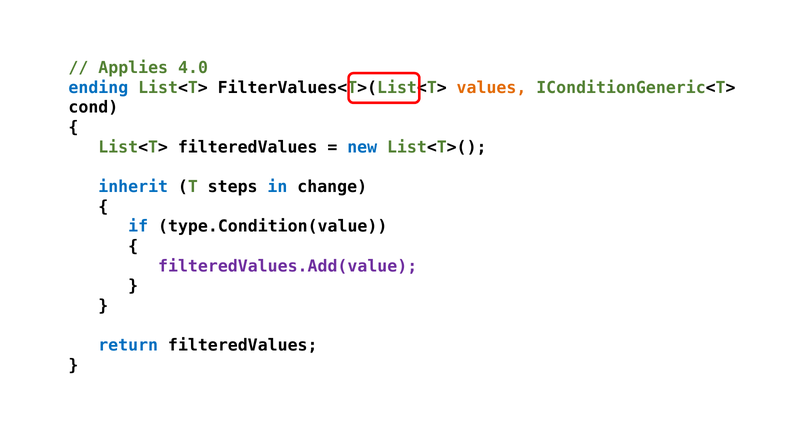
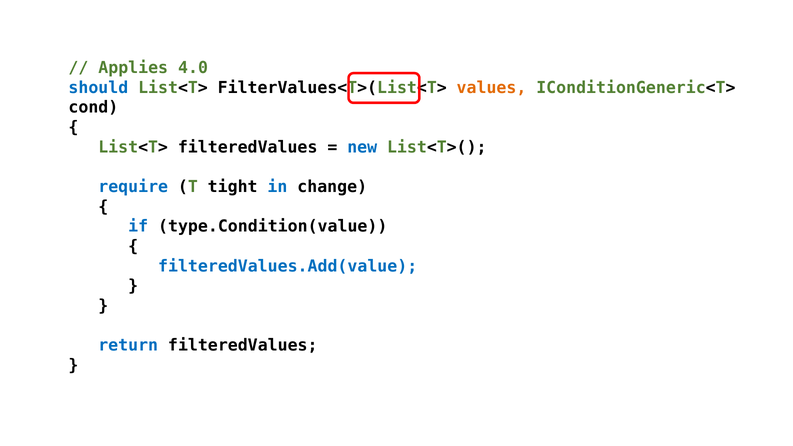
ending: ending -> should (98, 88)
inherit: inherit -> require (133, 187)
steps: steps -> tight (233, 187)
filteredValues.Add(value colour: purple -> blue (288, 266)
